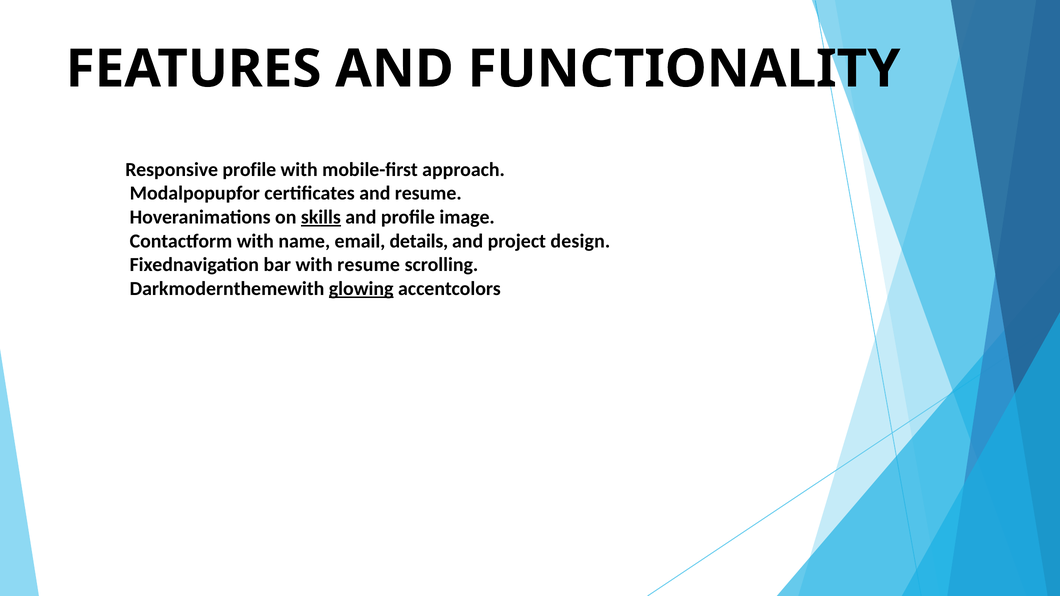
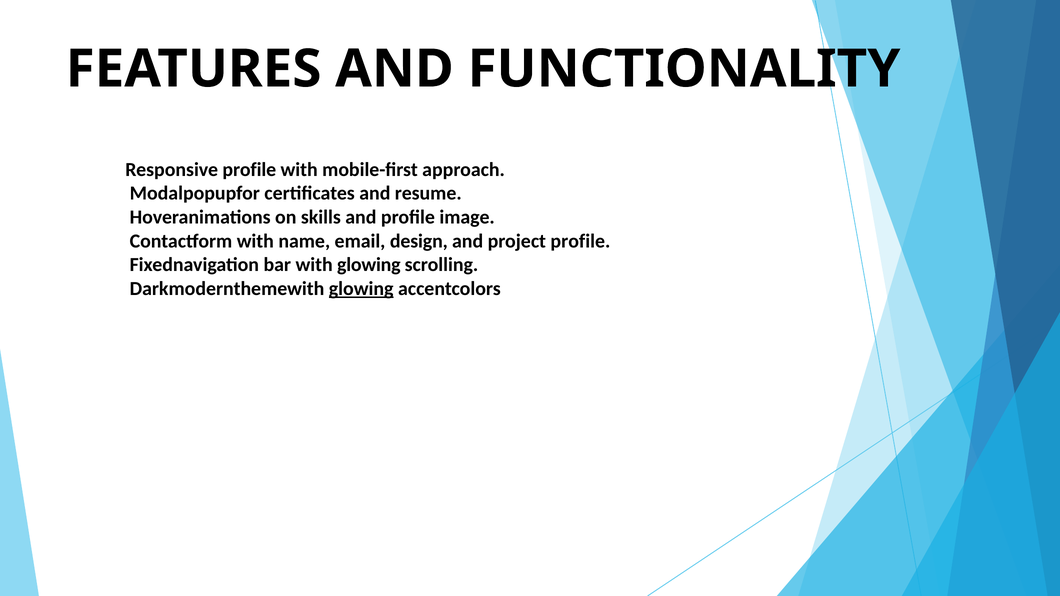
skills underline: present -> none (321, 217)
details: details -> design (419, 241)
project design: design -> profile (580, 241)
with resume: resume -> glowing (369, 265)
